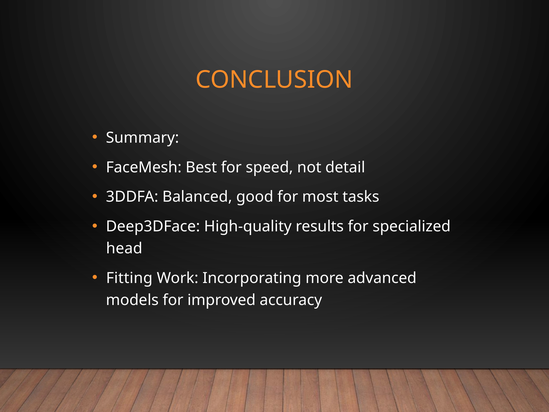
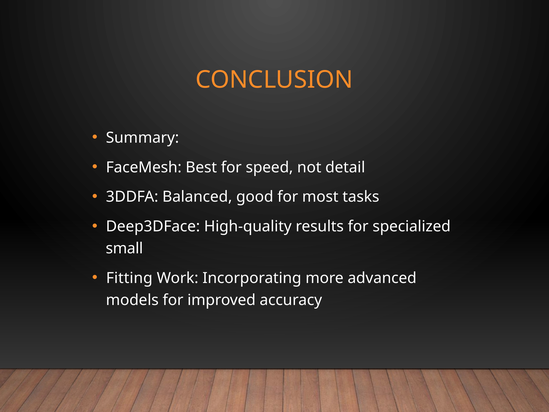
head: head -> small (124, 248)
